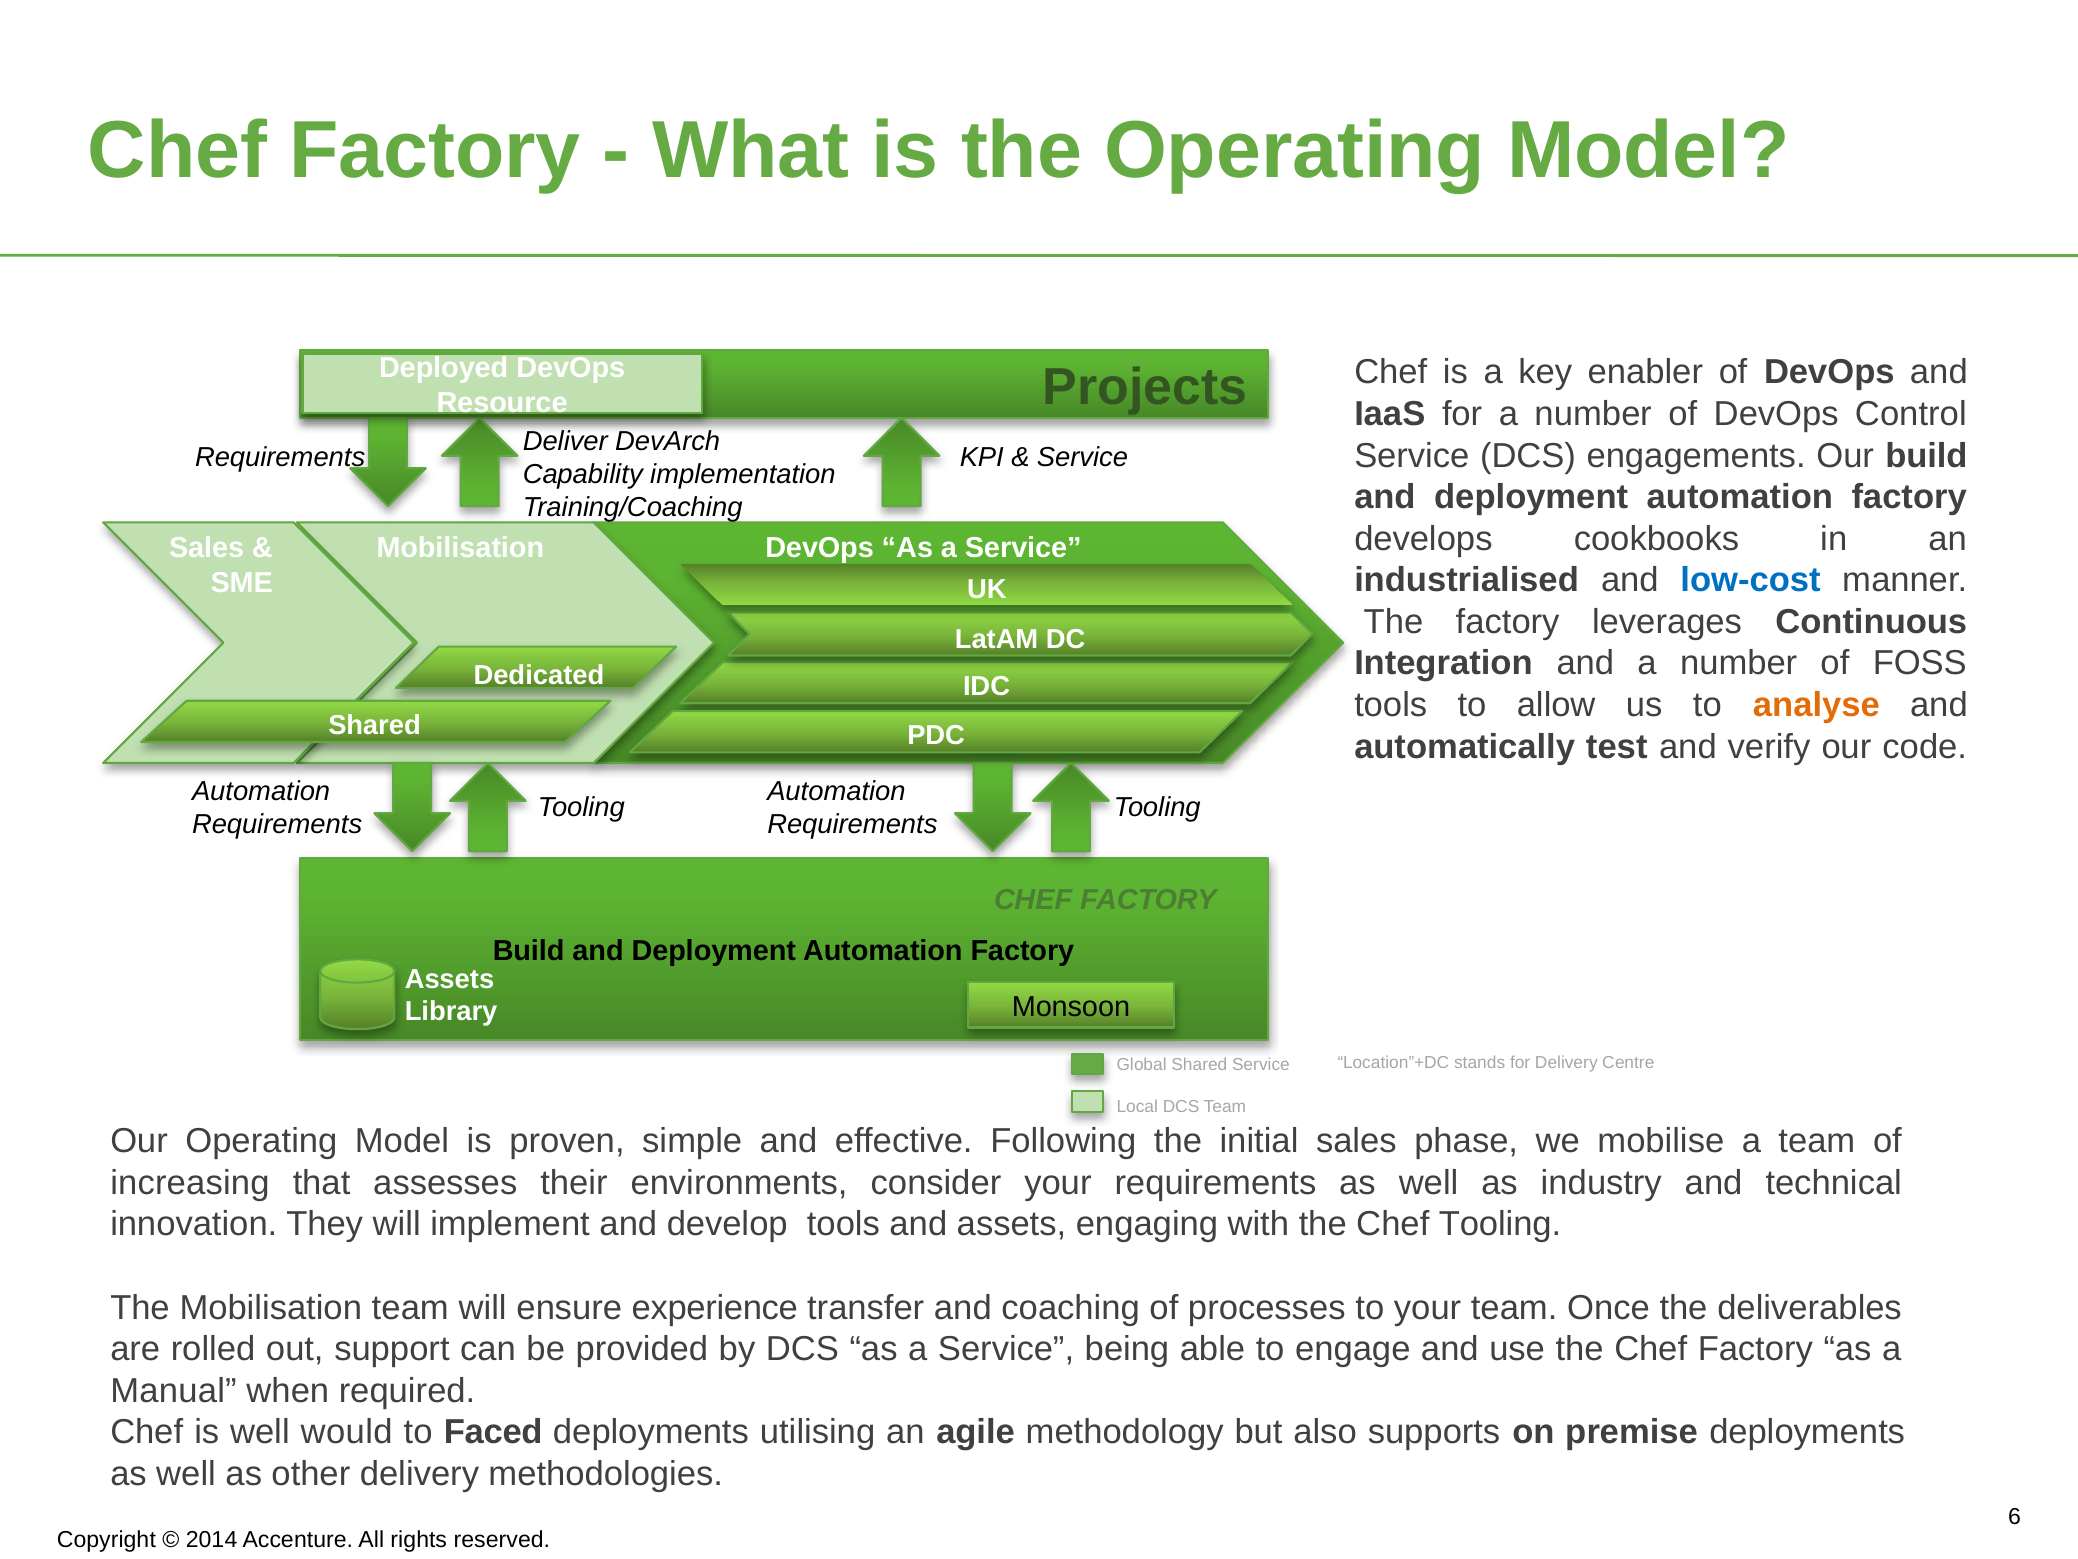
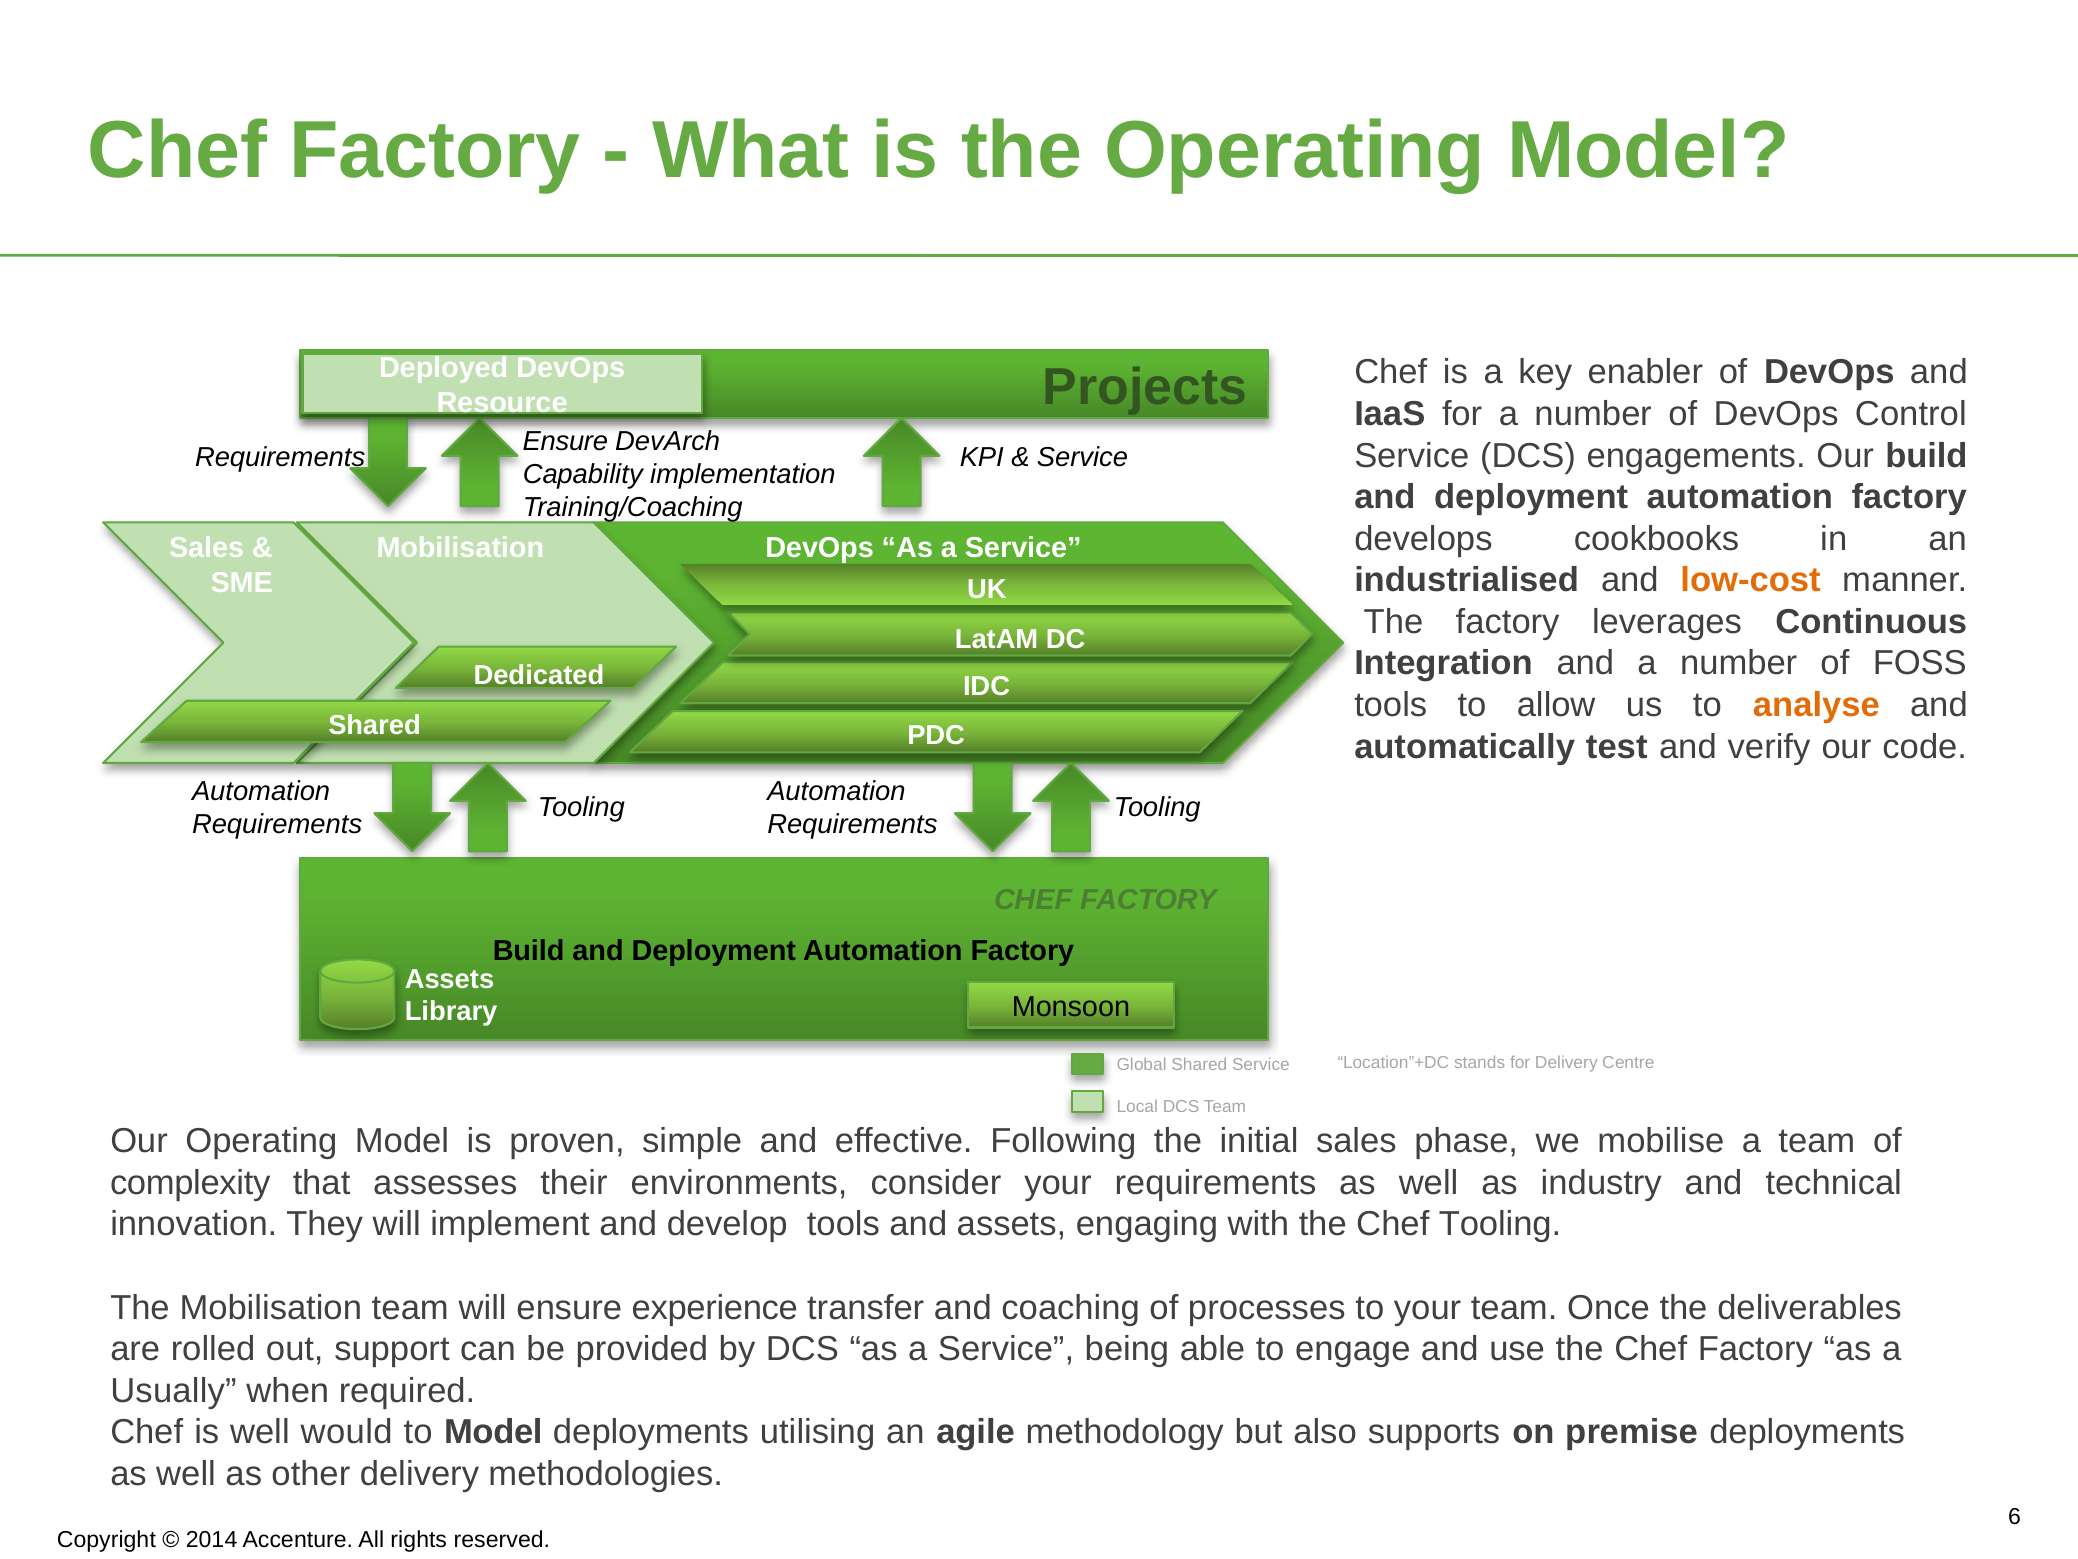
Deliver: Deliver -> Ensure (565, 442)
low-cost colour: blue -> orange (1751, 580)
increasing: increasing -> complexity (190, 1183)
Manual: Manual -> Usually (174, 1390)
to Faced: Faced -> Model (493, 1432)
